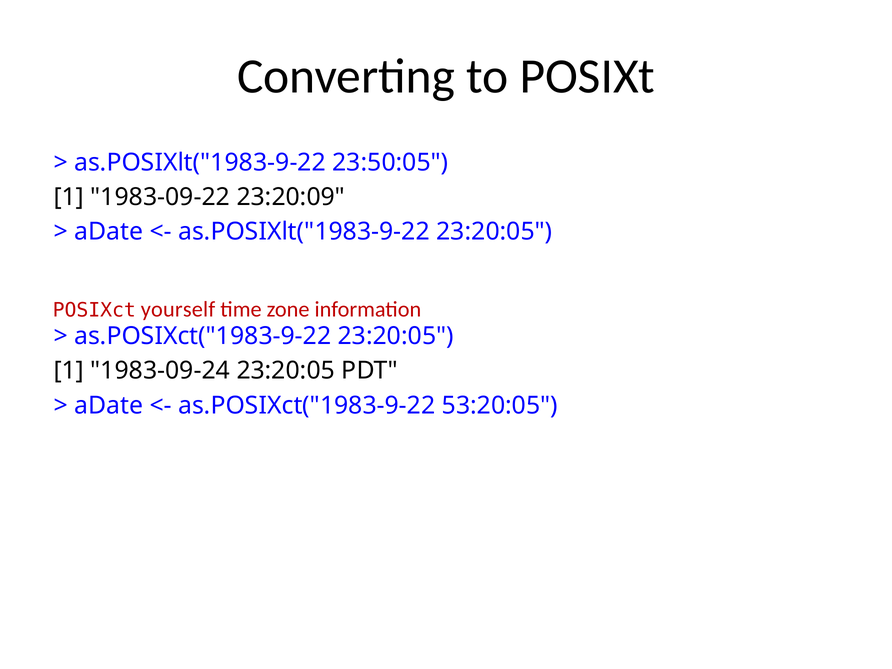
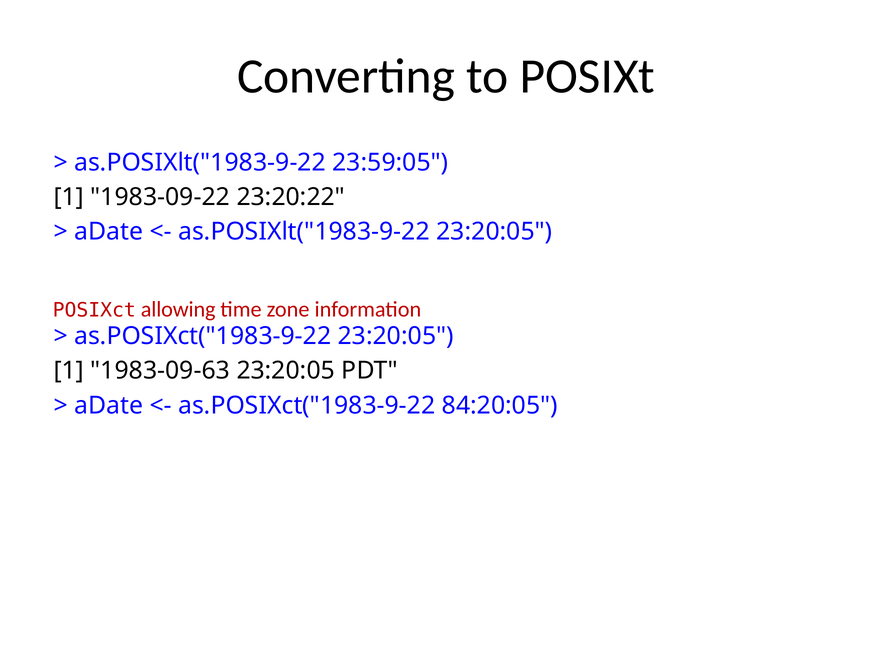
23:50:05: 23:50:05 -> 23:59:05 (390, 162)
23:20:09: 23:20:09 -> 23:20:22 (291, 197)
yourself: yourself -> allowing (178, 310)
1983-09-24: 1983-09-24 -> 1983-09-63 (160, 371)
53:20:05: 53:20:05 -> 84:20:05 (500, 405)
